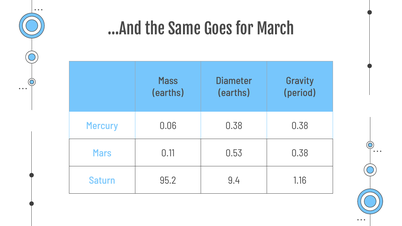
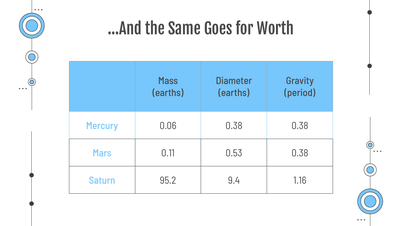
March: March -> Worth (275, 29)
